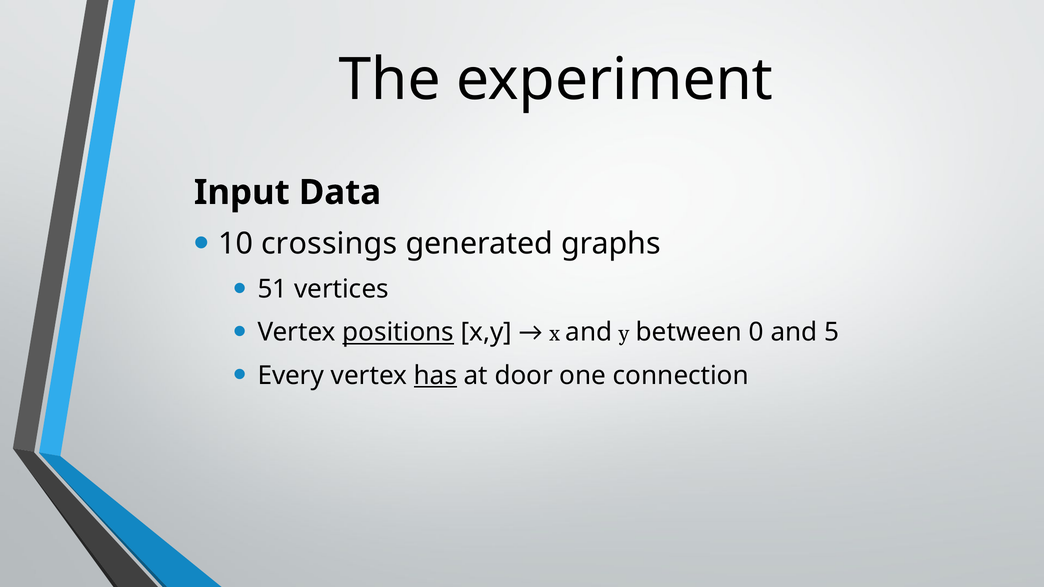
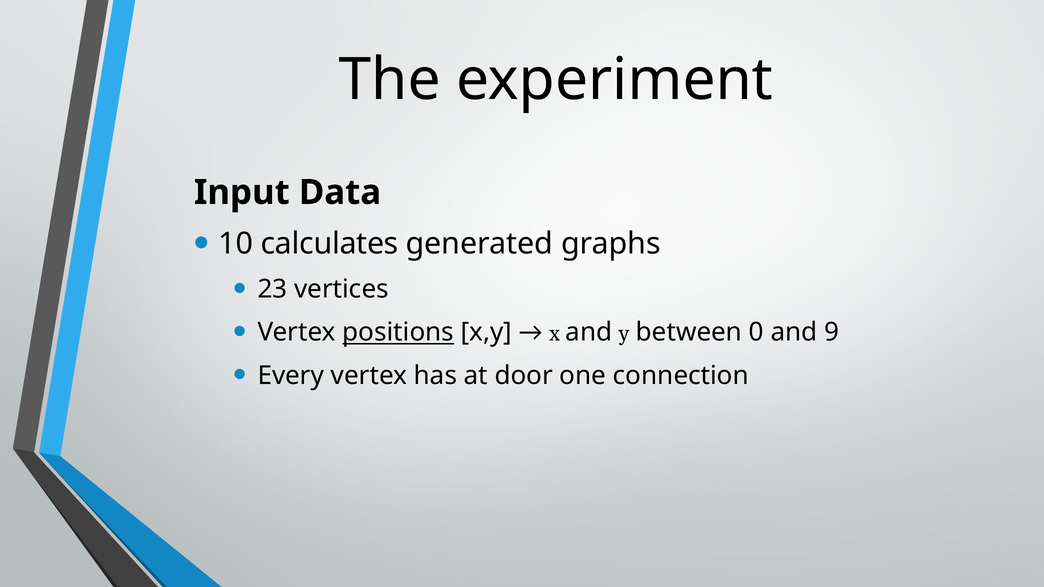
crossings: crossings -> calculates (330, 244)
51: 51 -> 23 (272, 289)
5: 5 -> 9 (832, 332)
has underline: present -> none (435, 376)
